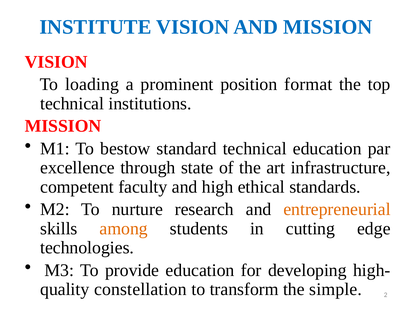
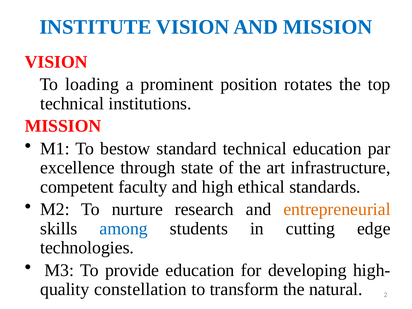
format: format -> rotates (308, 84)
among colour: orange -> blue (124, 229)
simple: simple -> natural (336, 289)
